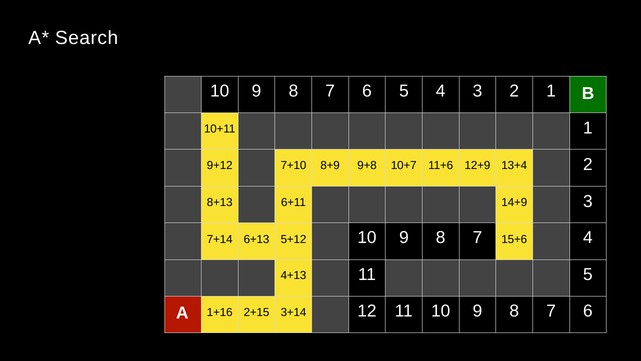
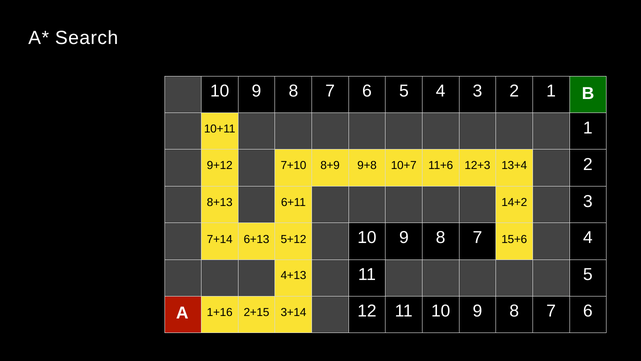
12+9: 12+9 -> 12+3 (477, 165)
14+9: 14+9 -> 14+2 (514, 202)
